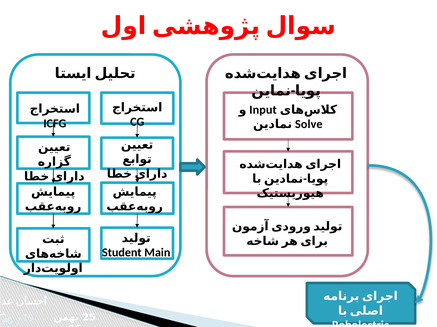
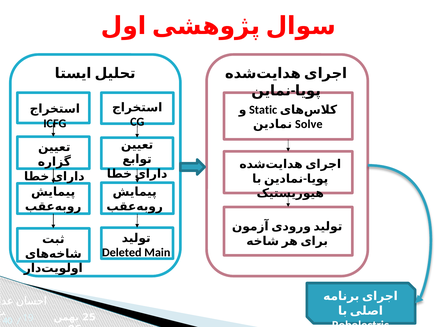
Input: Input -> Static (263, 110)
Student: Student -> Deleted (122, 253)
